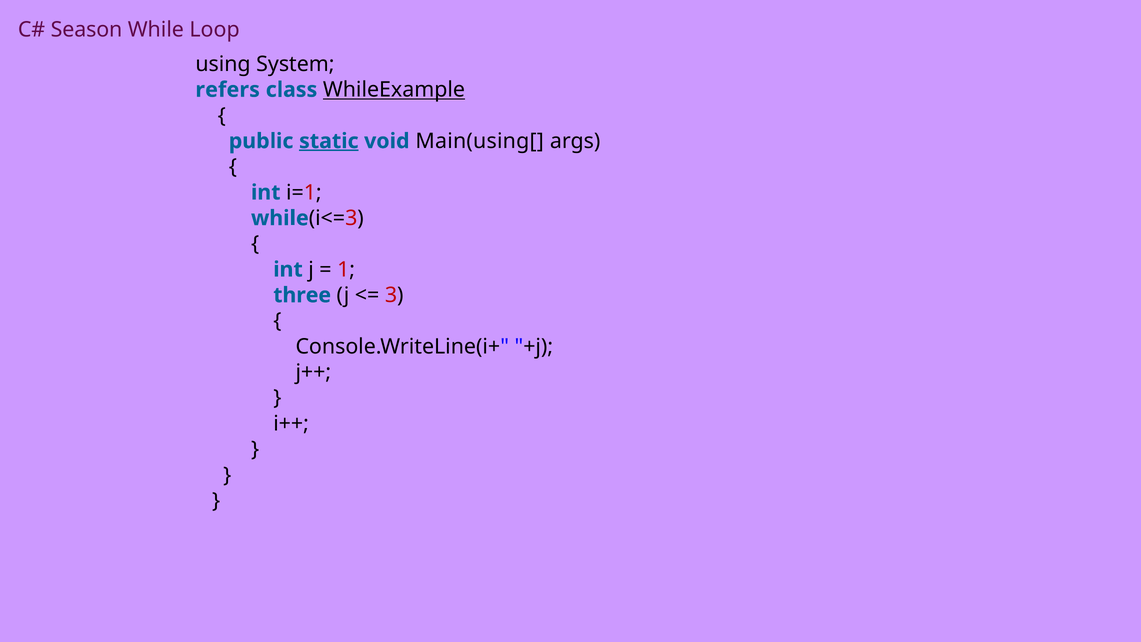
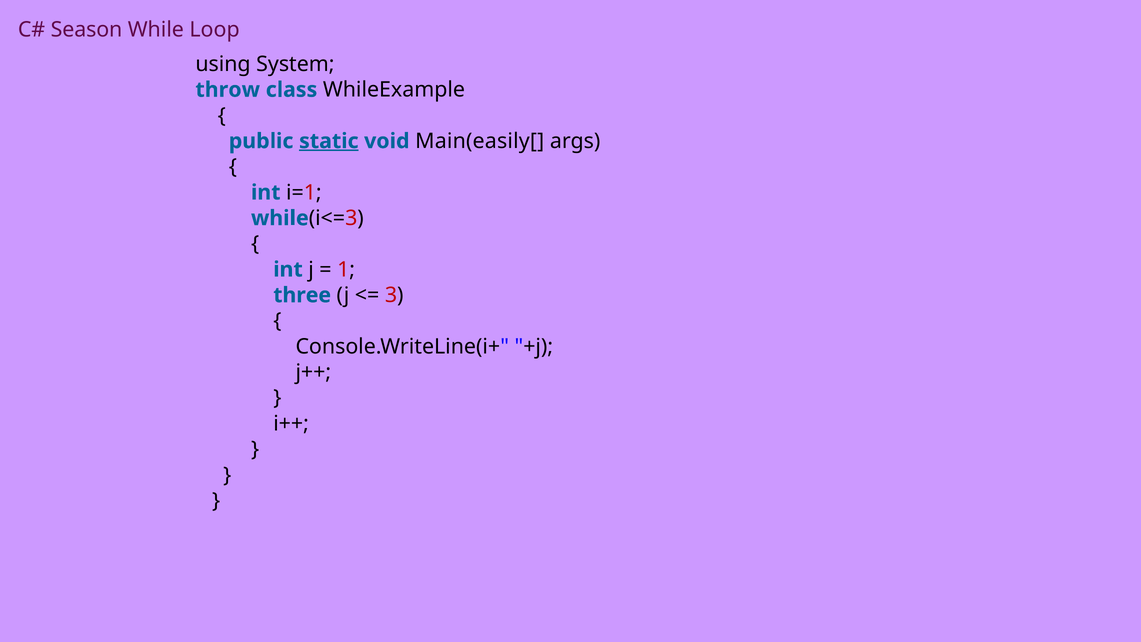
refers: refers -> throw (228, 90)
WhileExample underline: present -> none (394, 90)
Main(using[: Main(using[ -> Main(easily[ (480, 141)
